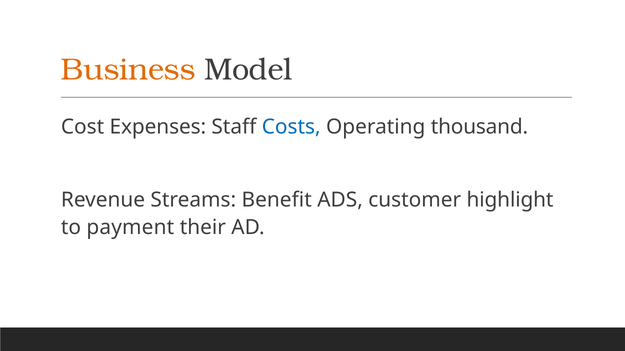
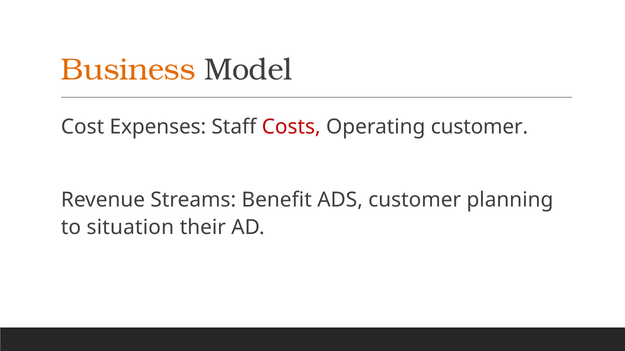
Costs colour: blue -> red (291, 127)
Operating thousand: thousand -> customer (479, 127)
highlight: highlight -> planning (510, 200)
payment: payment -> situation (130, 228)
